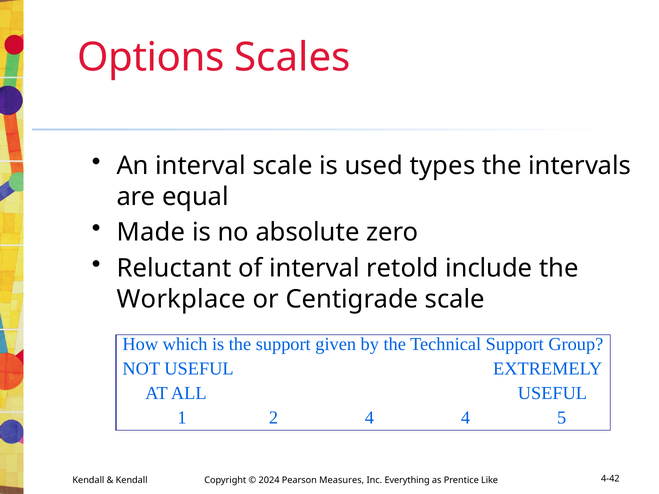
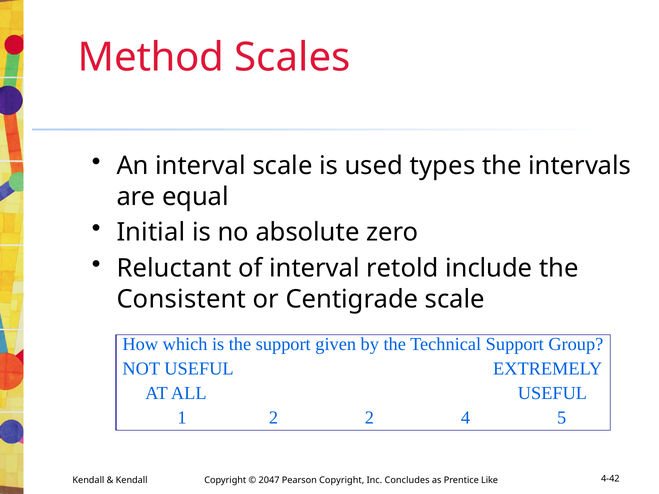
Options: Options -> Method (151, 58)
Made: Made -> Initial (151, 233)
Workplace: Workplace -> Consistent (181, 299)
2 4: 4 -> 2 (369, 418)
2024: 2024 -> 2047 (269, 481)
Pearson Measures: Measures -> Copyright (342, 481)
Everything: Everything -> Concludes (407, 481)
